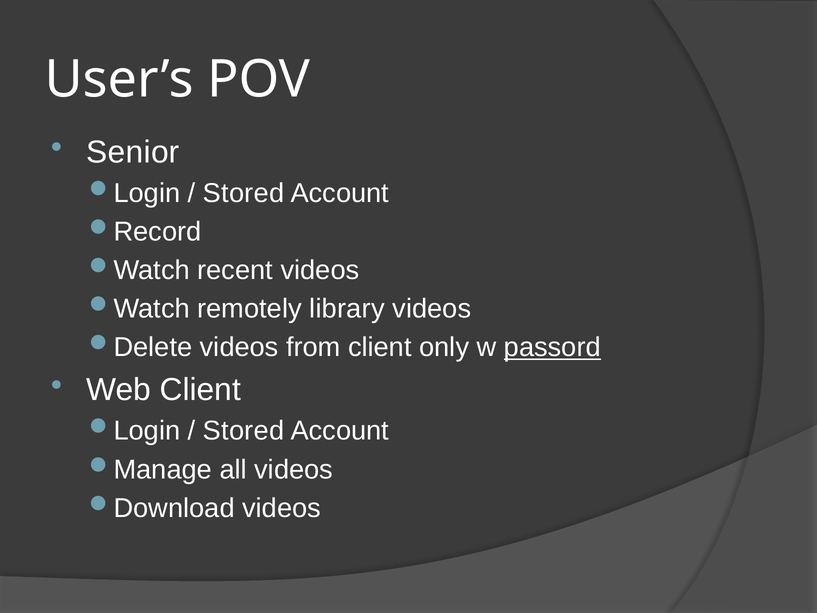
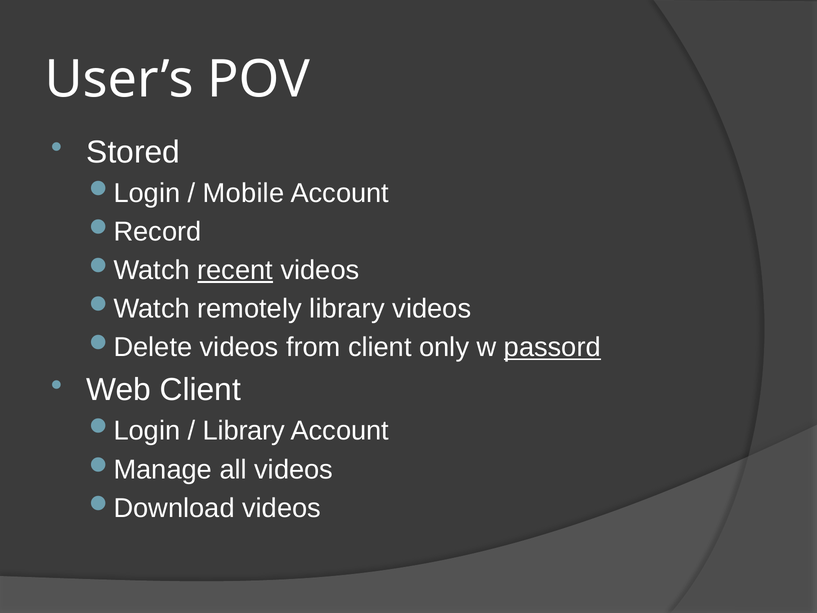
Senior: Senior -> Stored (133, 152)
Stored: Stored -> Mobile (244, 193)
recent underline: none -> present (235, 270)
Stored: Stored -> Library (244, 431)
